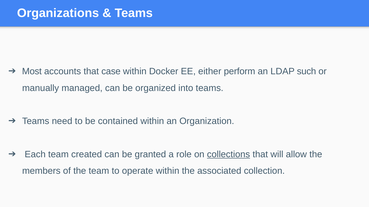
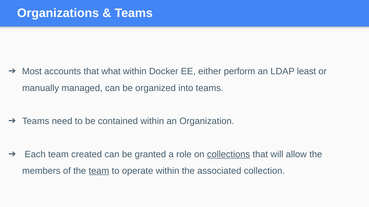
case: case -> what (111, 72)
such: such -> least (306, 72)
team underline: none -> present (99, 171)
